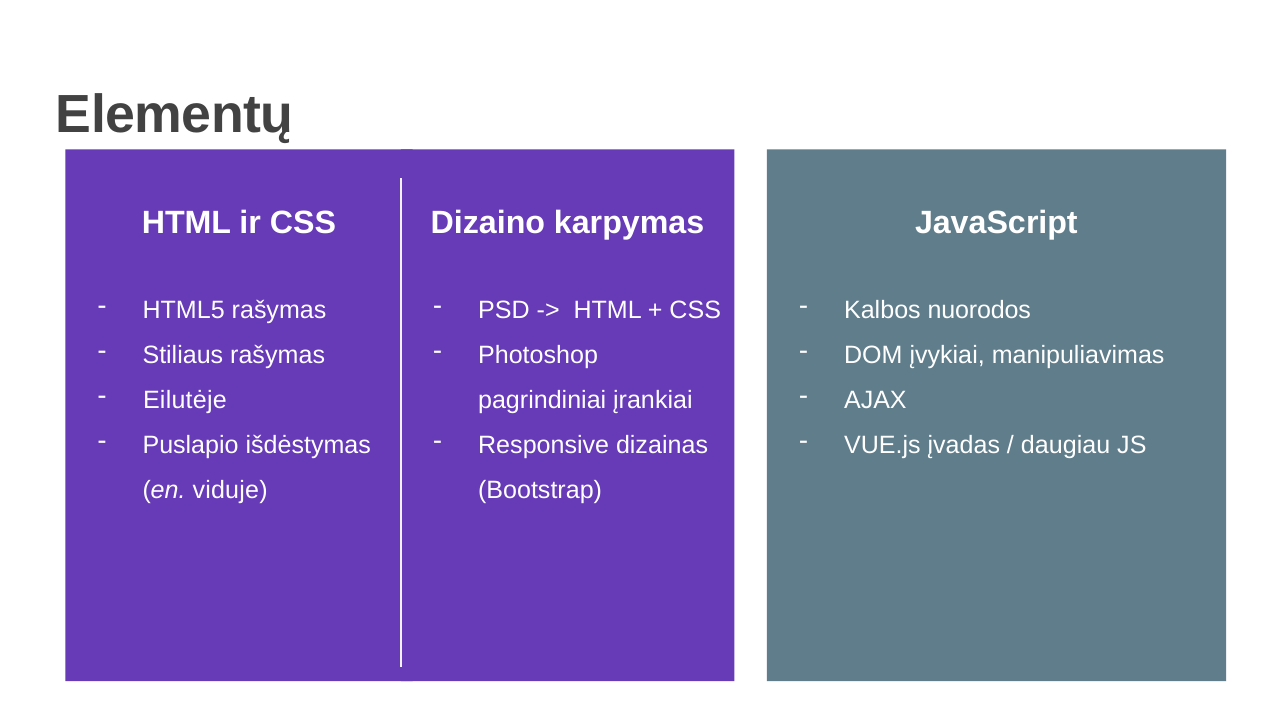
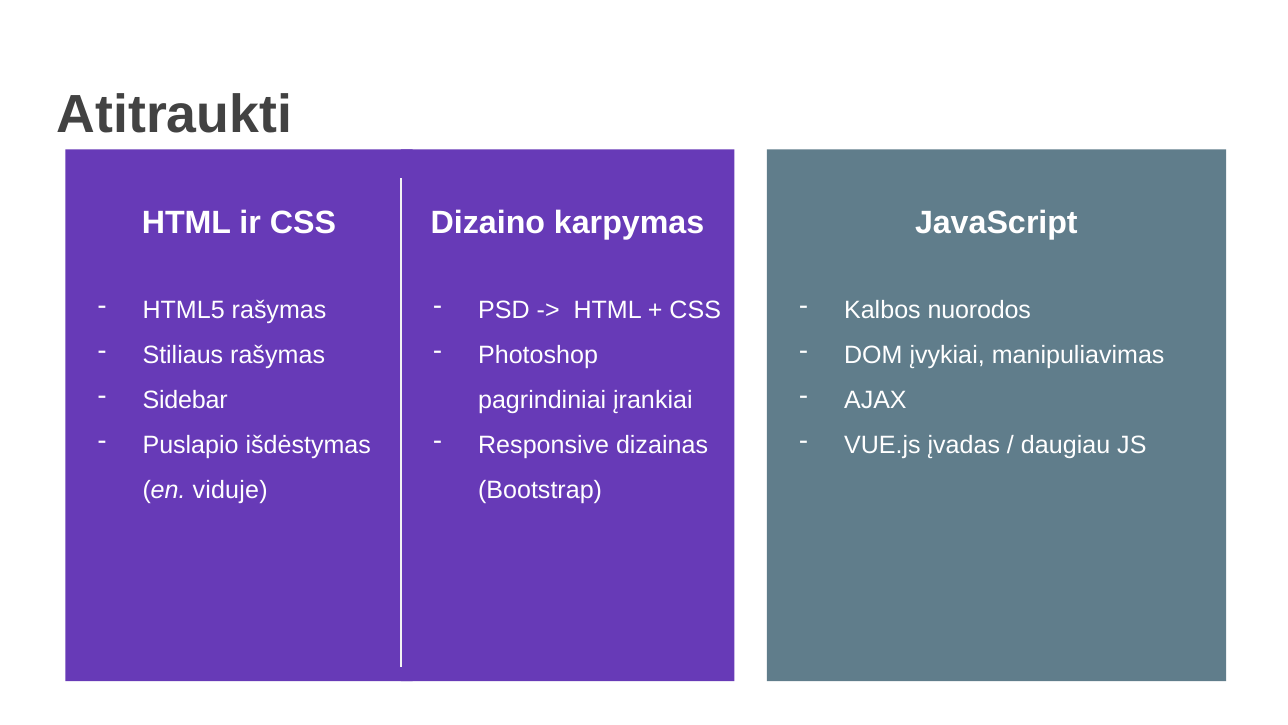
Elementų: Elementų -> Atitraukti (174, 114)
Eilutėje: Eilutėje -> Sidebar (185, 400)
